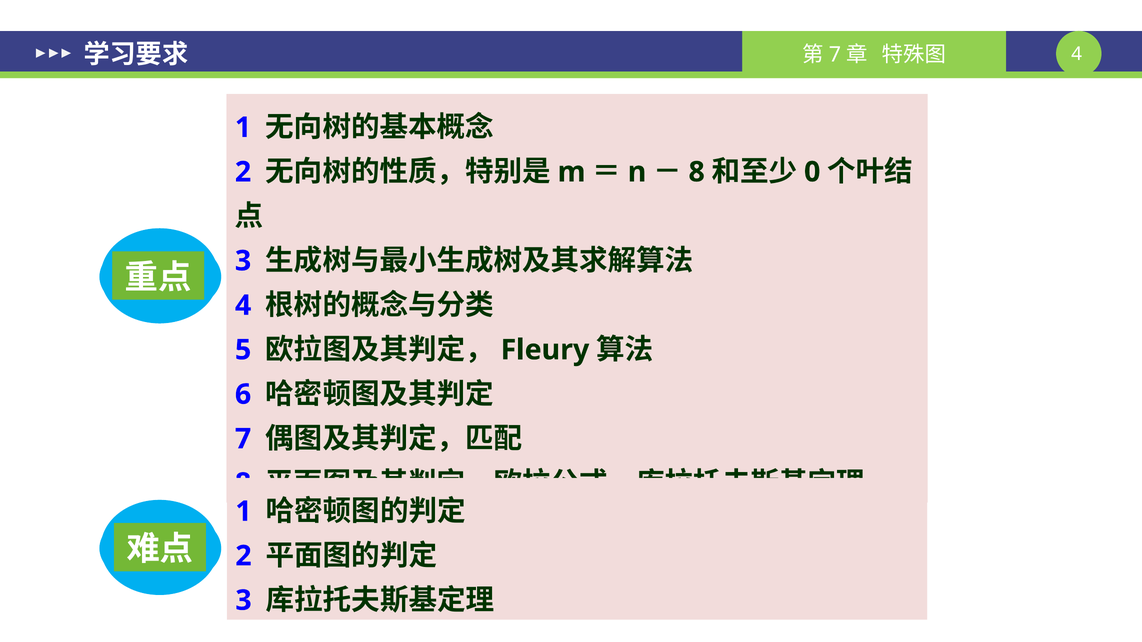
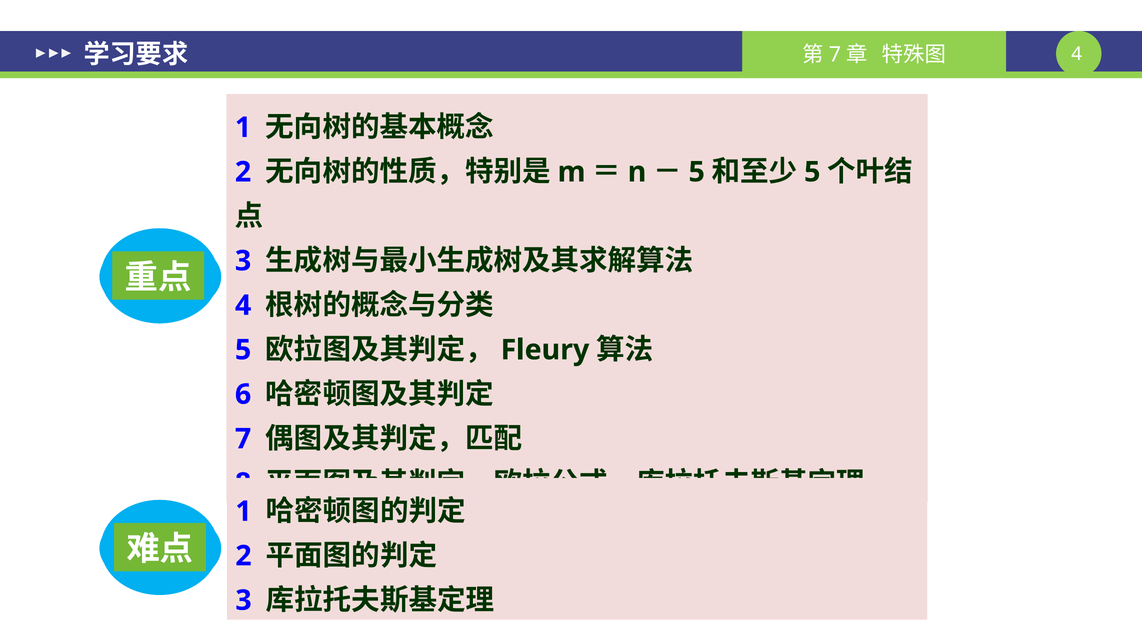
8: 8 -> 5 (697, 172)
0: 0 -> 5 (812, 172)
